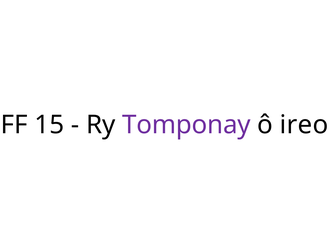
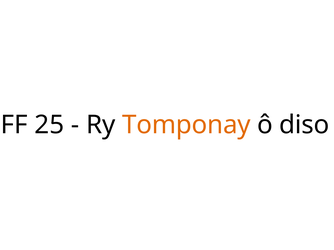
15: 15 -> 25 (49, 125)
Tomponay colour: purple -> orange (186, 125)
ireo: ireo -> diso (304, 125)
